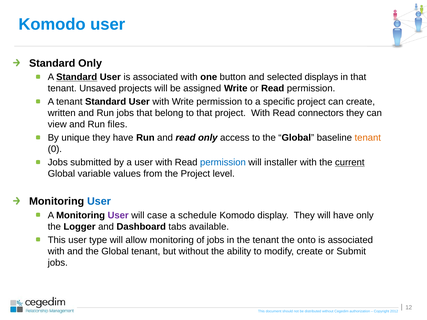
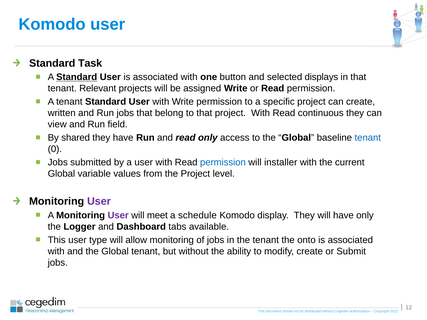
Standard Only: Only -> Task (90, 63)
Unsaved: Unsaved -> Relevant (98, 89)
connectors: connectors -> continuous (321, 113)
files: files -> field (118, 125)
unique: unique -> shared (76, 138)
tenant colour: orange -> blue (368, 138)
current underline: present -> none (350, 163)
User colour: blue -> purple (99, 202)
case: case -> meet (157, 215)
